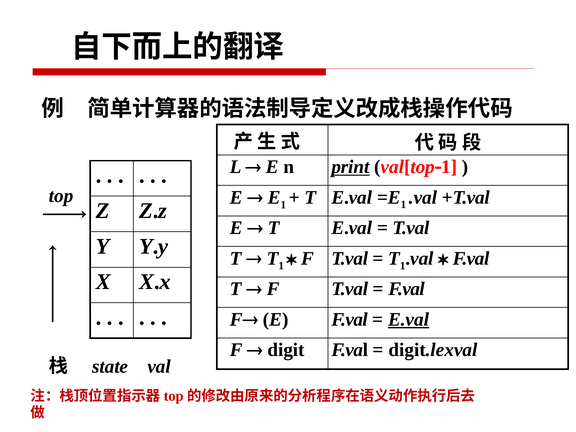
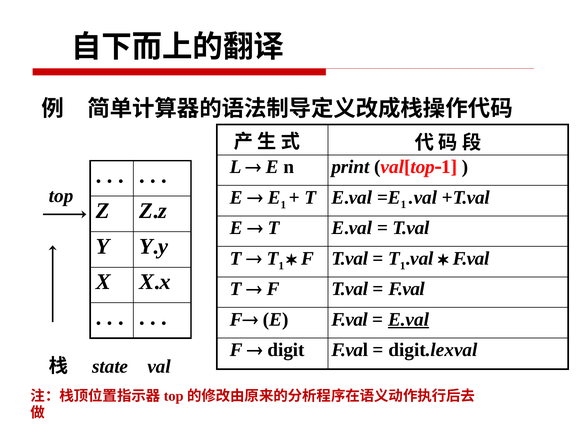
print underline: present -> none (350, 167)
